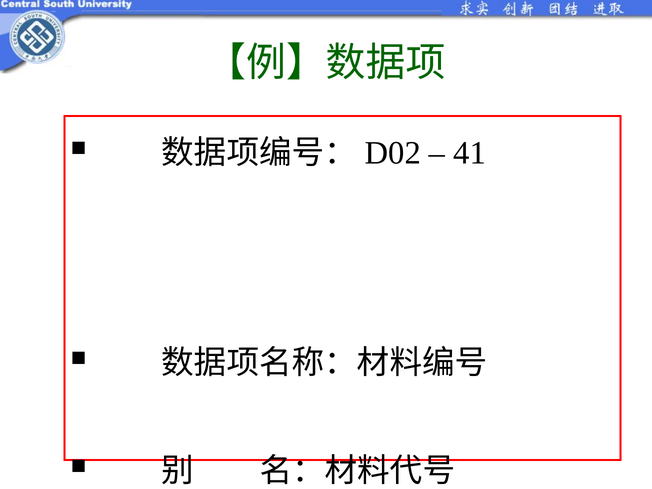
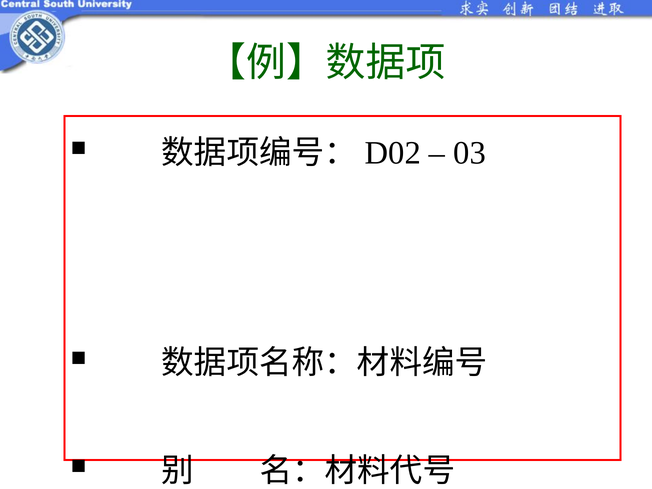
41: 41 -> 03 (470, 153)
